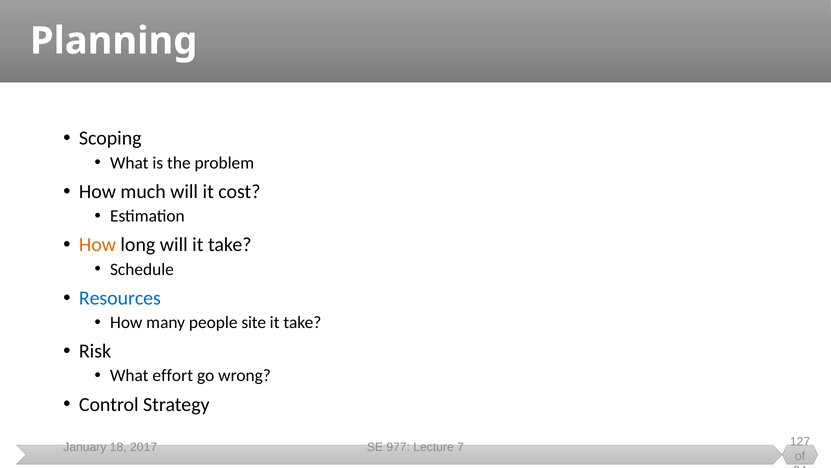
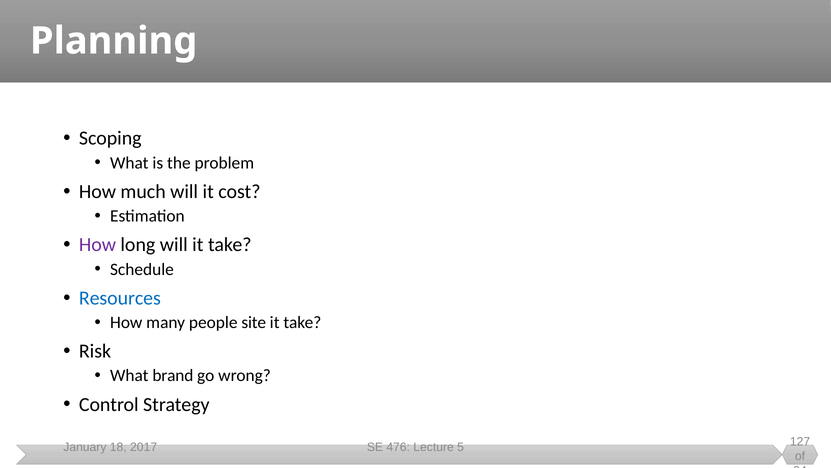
How colour: orange -> purple (97, 245)
effort: effort -> brand (173, 375)
977: 977 -> 476 (398, 447)
7: 7 -> 5 (461, 447)
